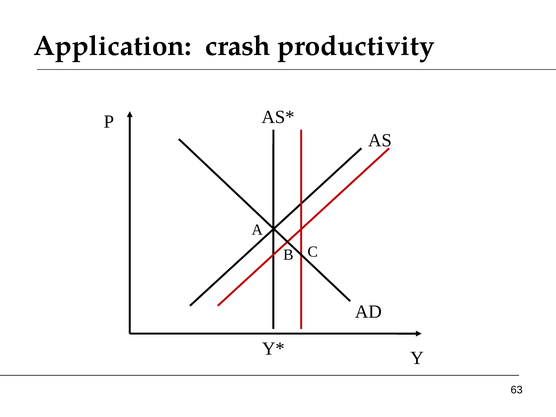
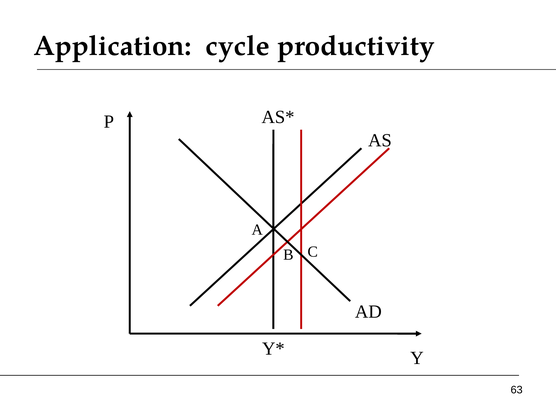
crash: crash -> cycle (238, 46)
